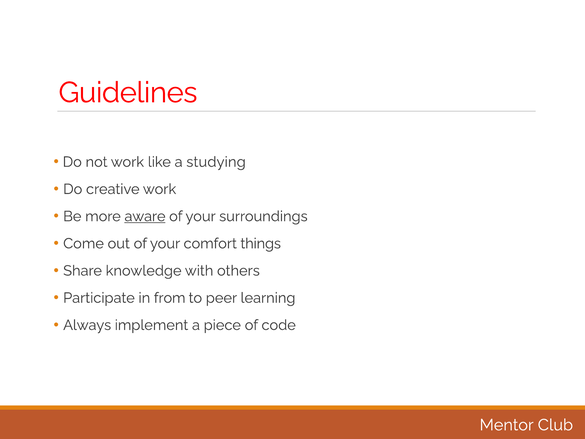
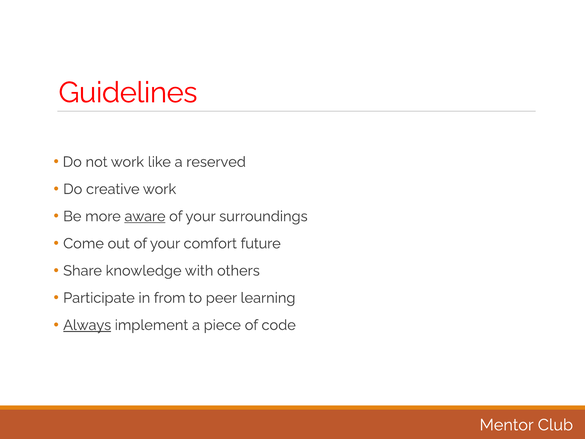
studying: studying -> reserved (216, 162)
things: things -> future (261, 243)
Always underline: none -> present (87, 325)
